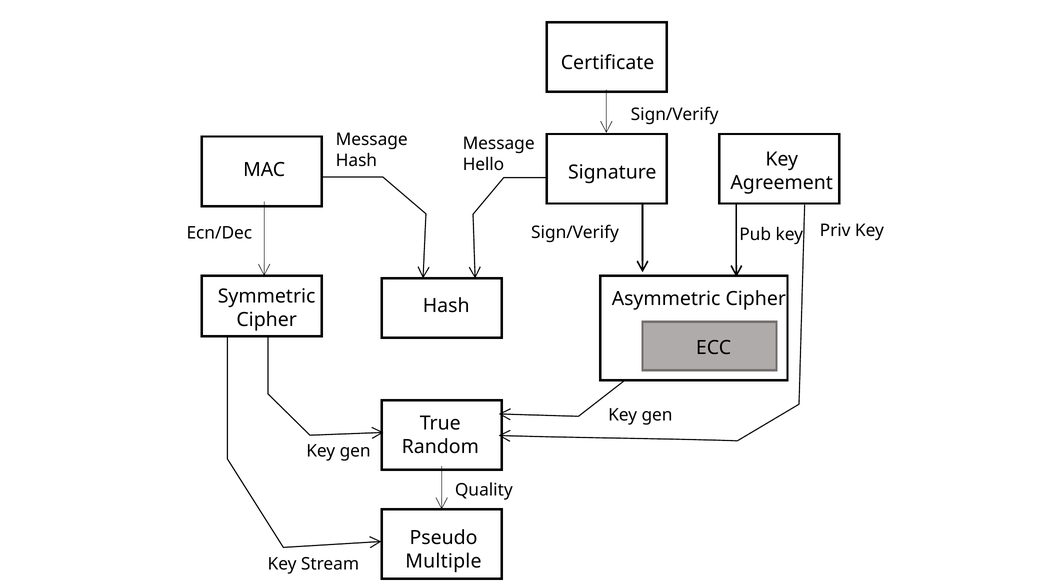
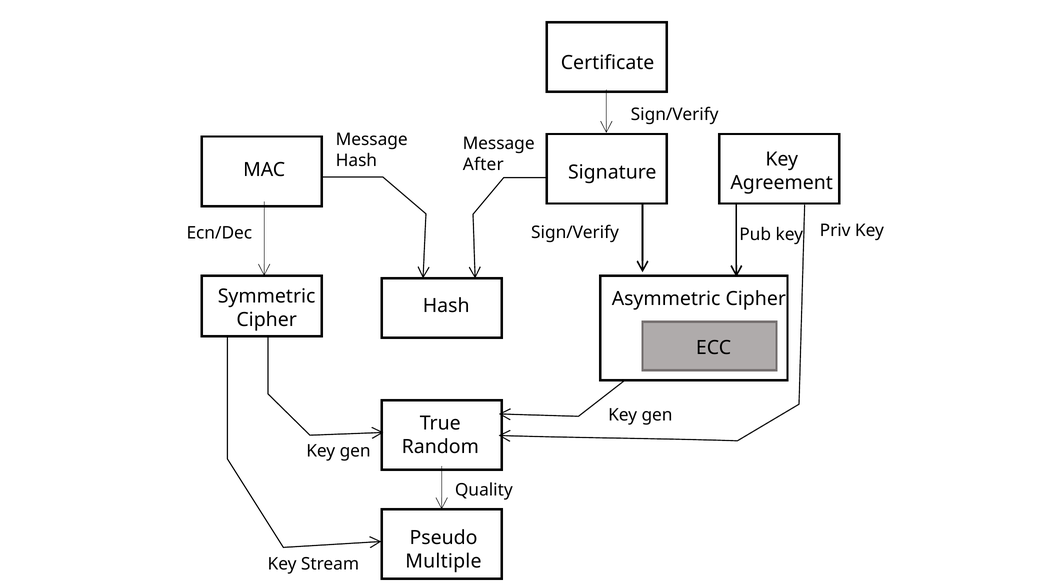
Hello: Hello -> After (483, 164)
